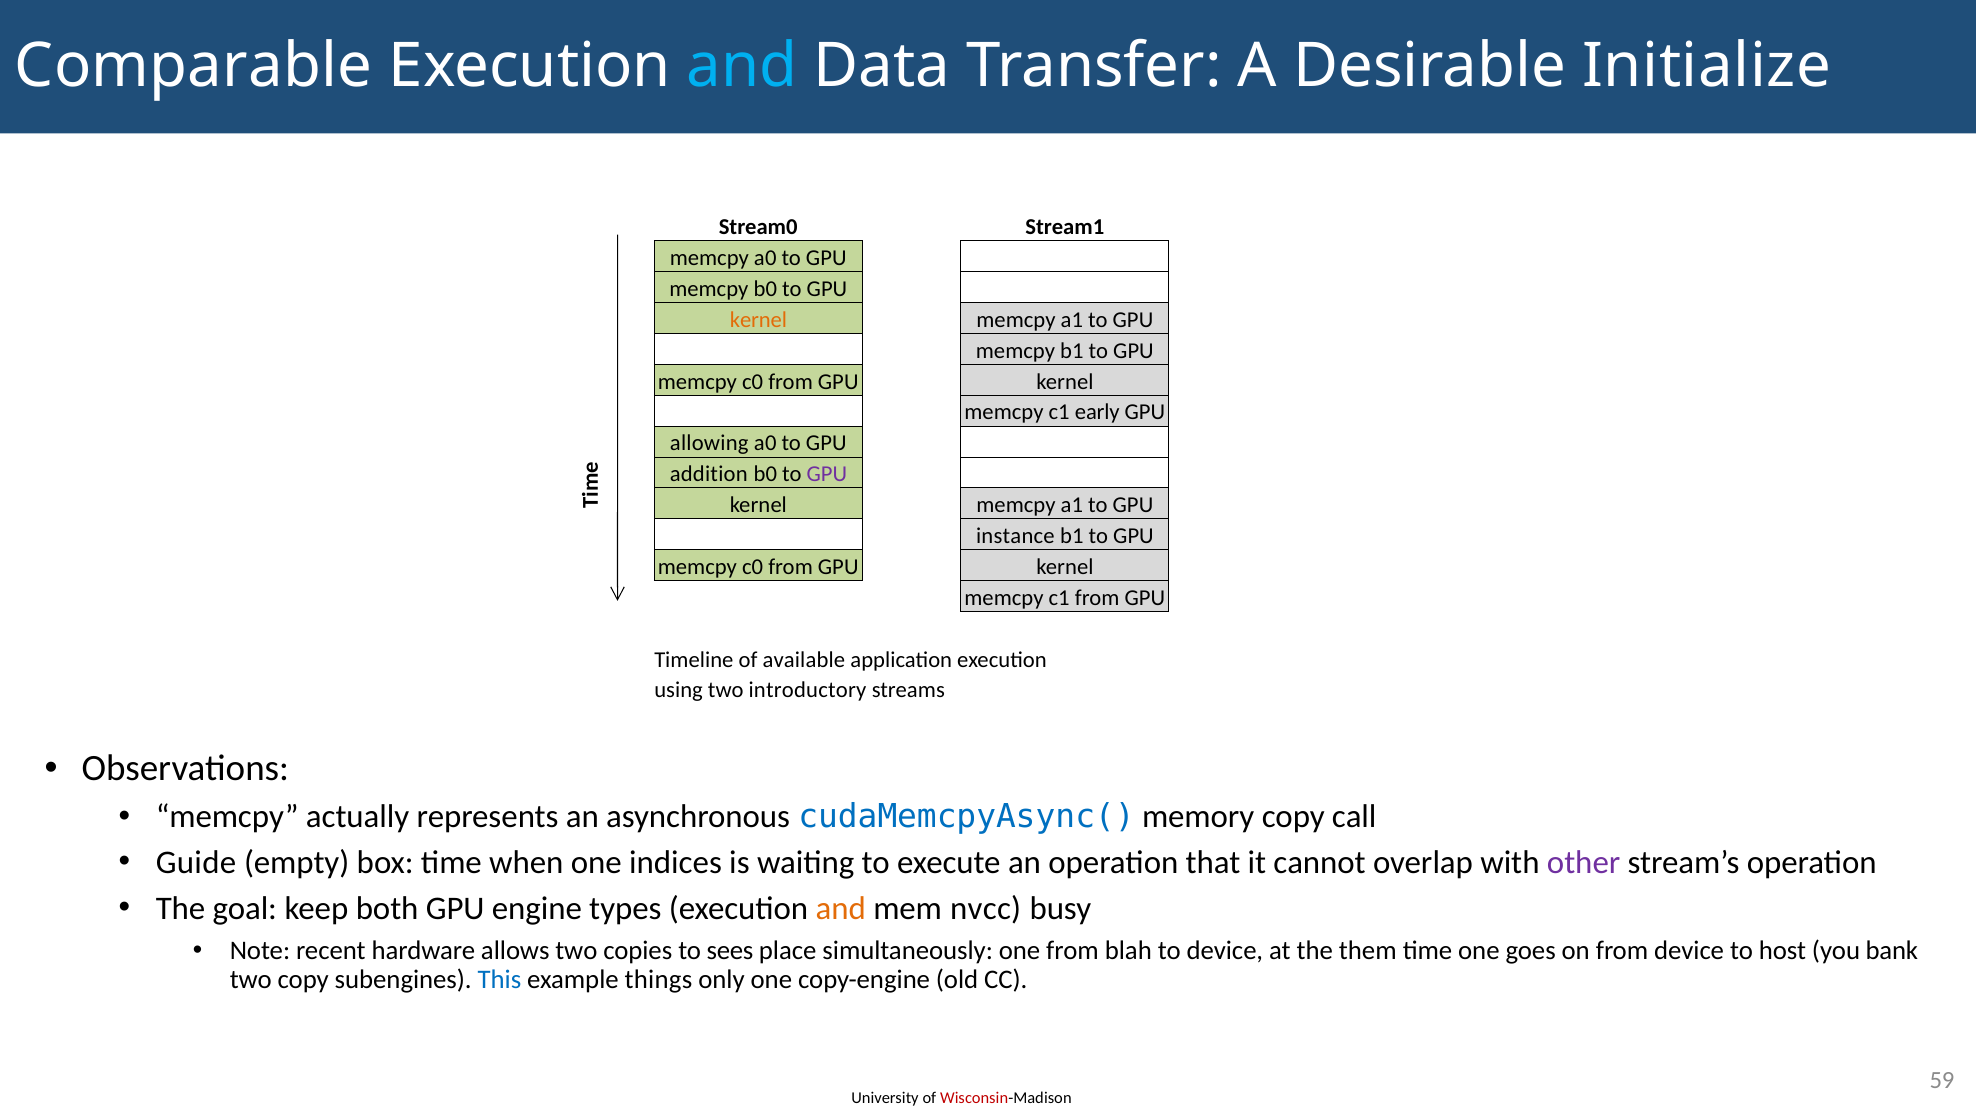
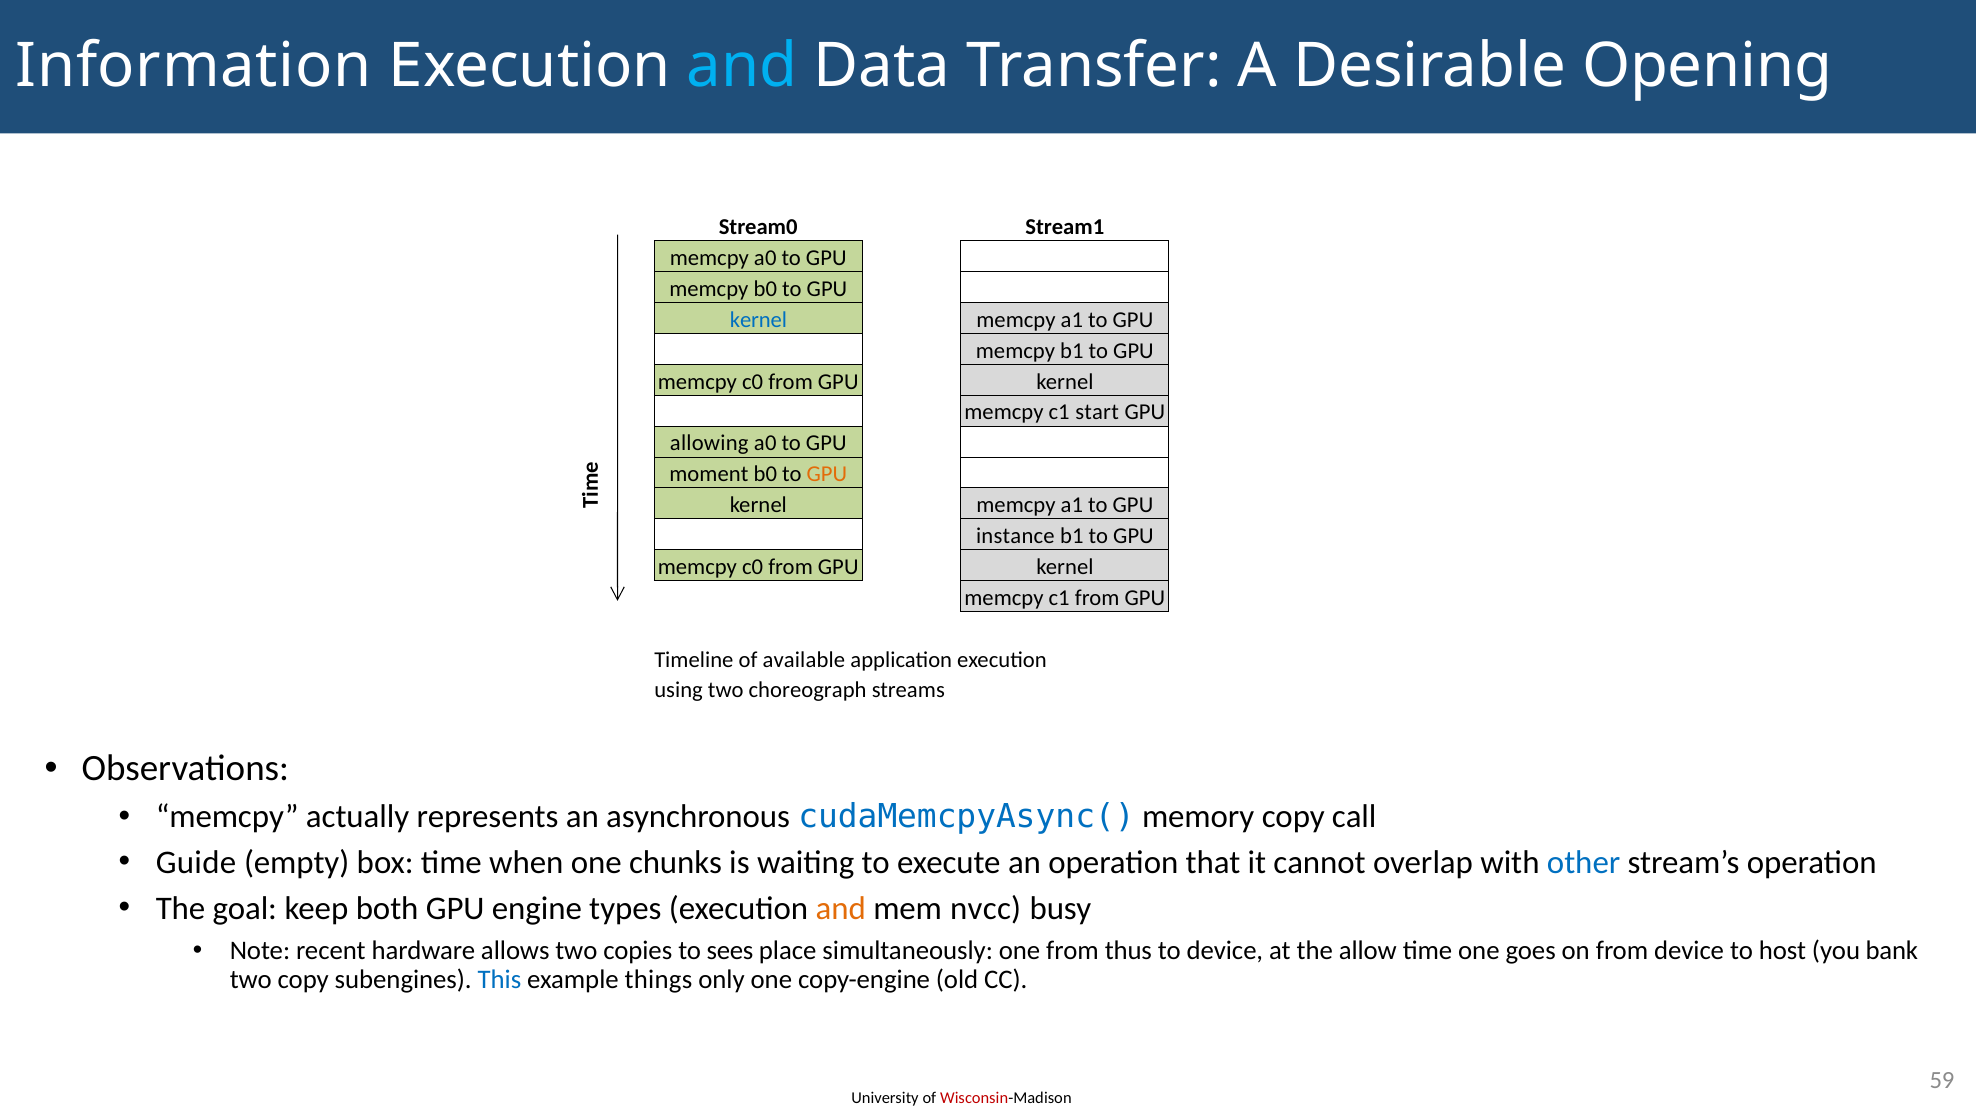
Comparable: Comparable -> Information (193, 66)
Initialize: Initialize -> Opening (1707, 66)
kernel colour: orange -> blue (758, 320)
early: early -> start (1097, 412)
addition: addition -> moment (709, 474)
GPU colour: purple -> orange (827, 474)
introductory: introductory -> choreograph (808, 690)
indices: indices -> chunks (676, 862)
other colour: purple -> blue (1584, 862)
blah: blah -> thus (1128, 950)
them: them -> allow (1368, 950)
